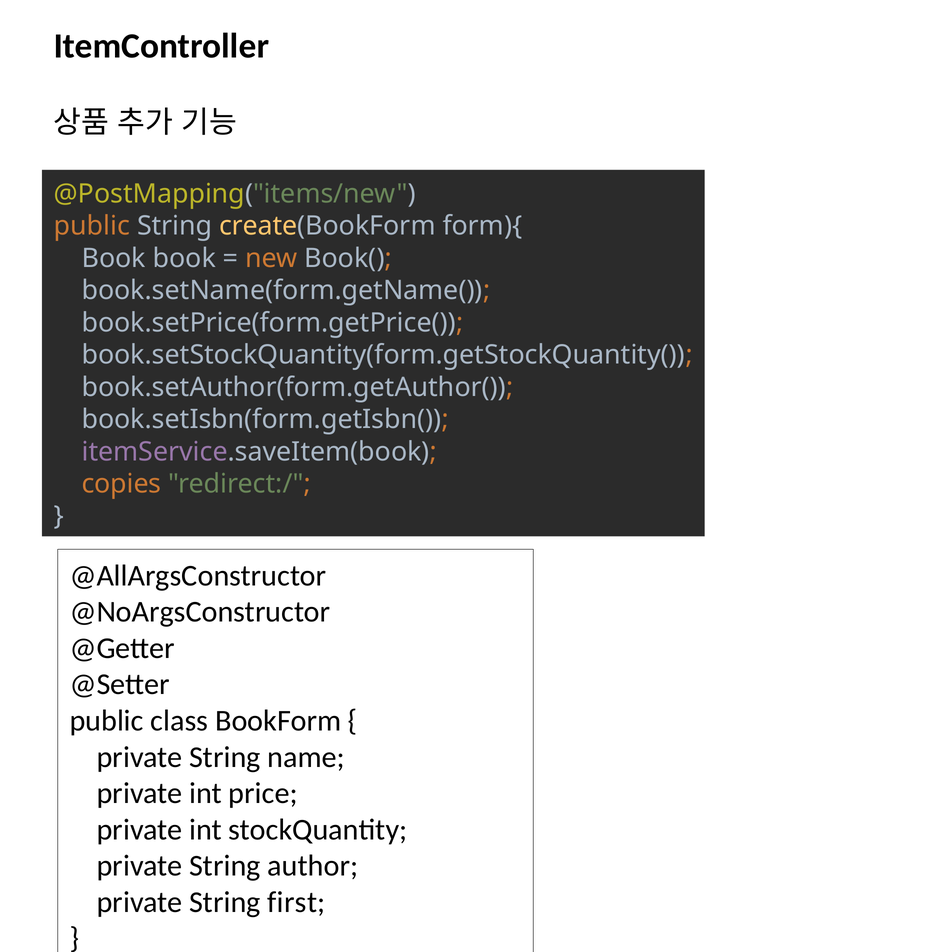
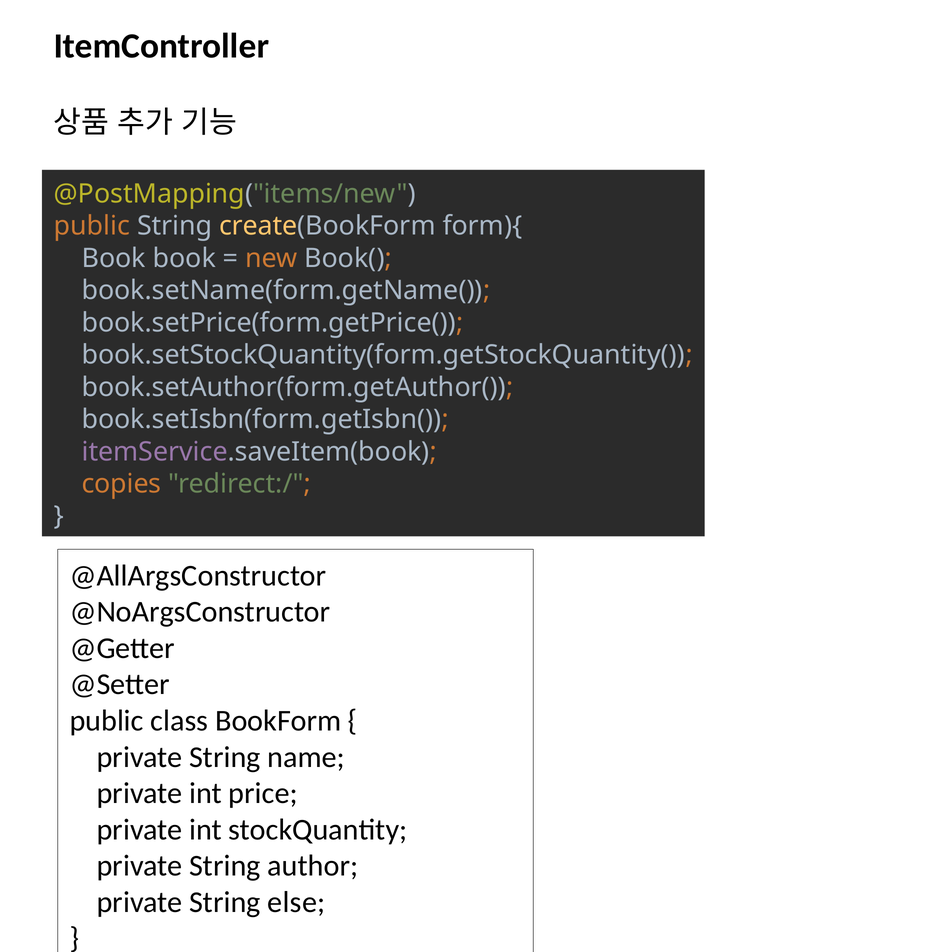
first: first -> else (296, 902)
